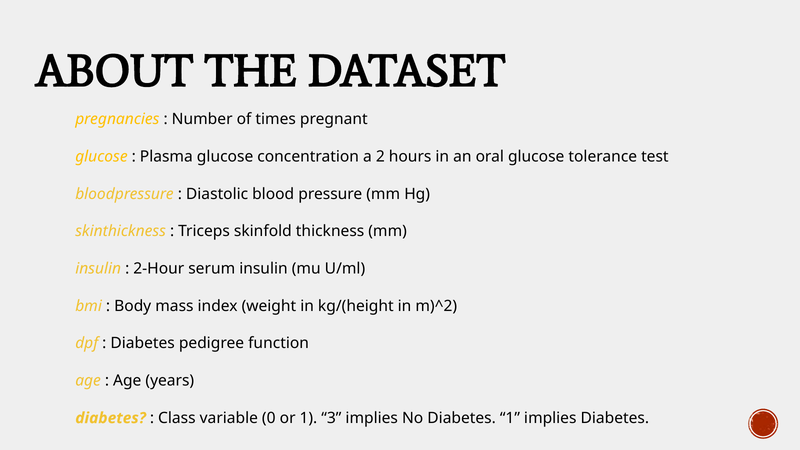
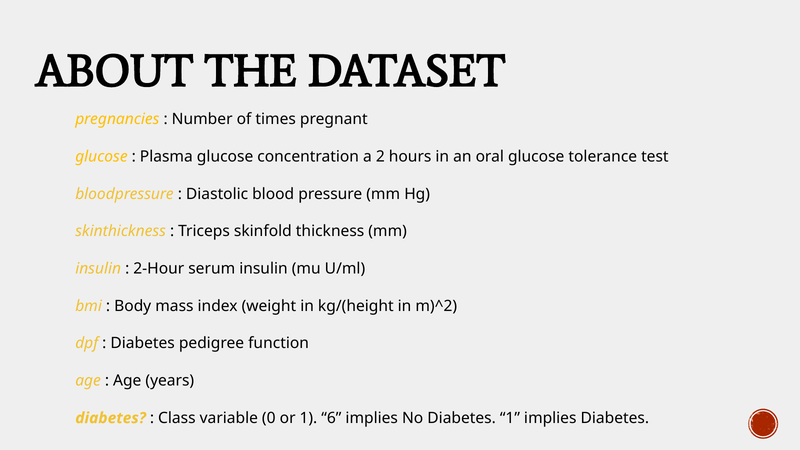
3: 3 -> 6 (331, 418)
